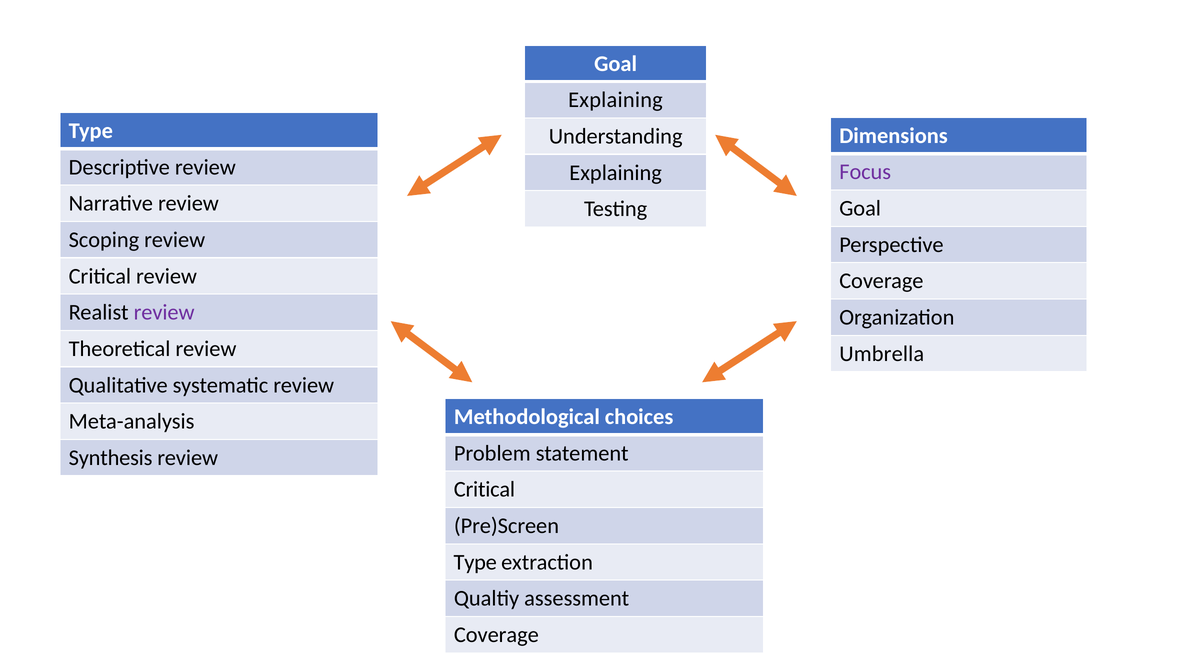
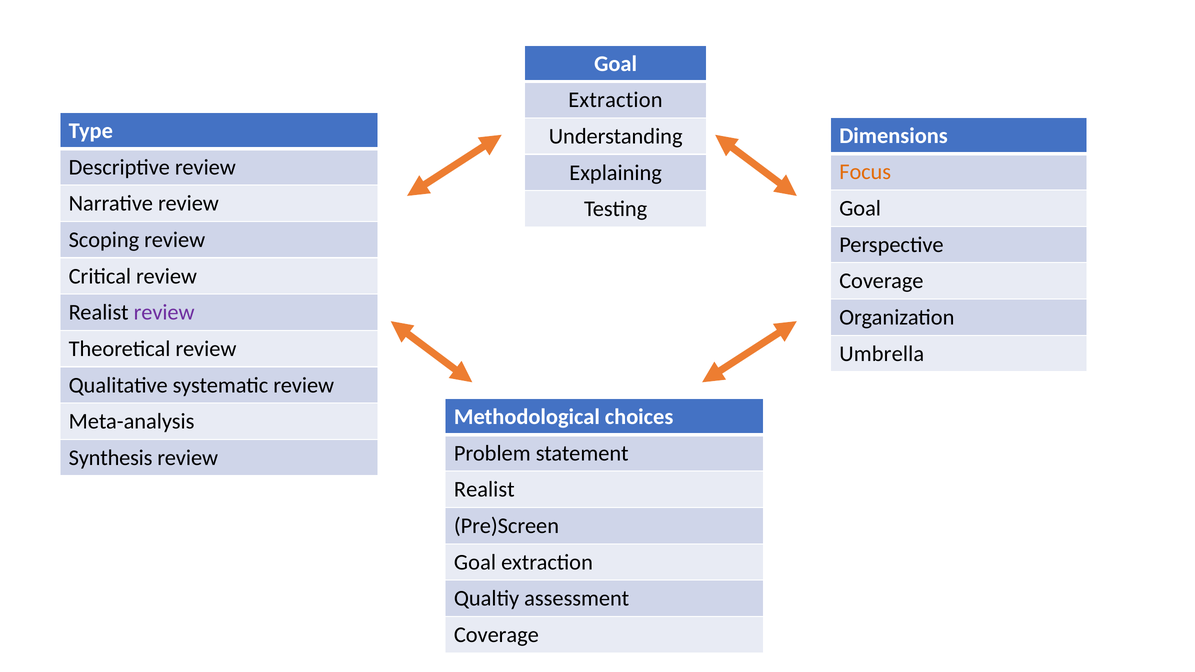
Explaining: Explaining -> Extraction (615, 100)
Focus colour: purple -> orange (865, 172)
Critical: Critical -> Realist (484, 490)
Type: Type -> Goal (475, 562)
